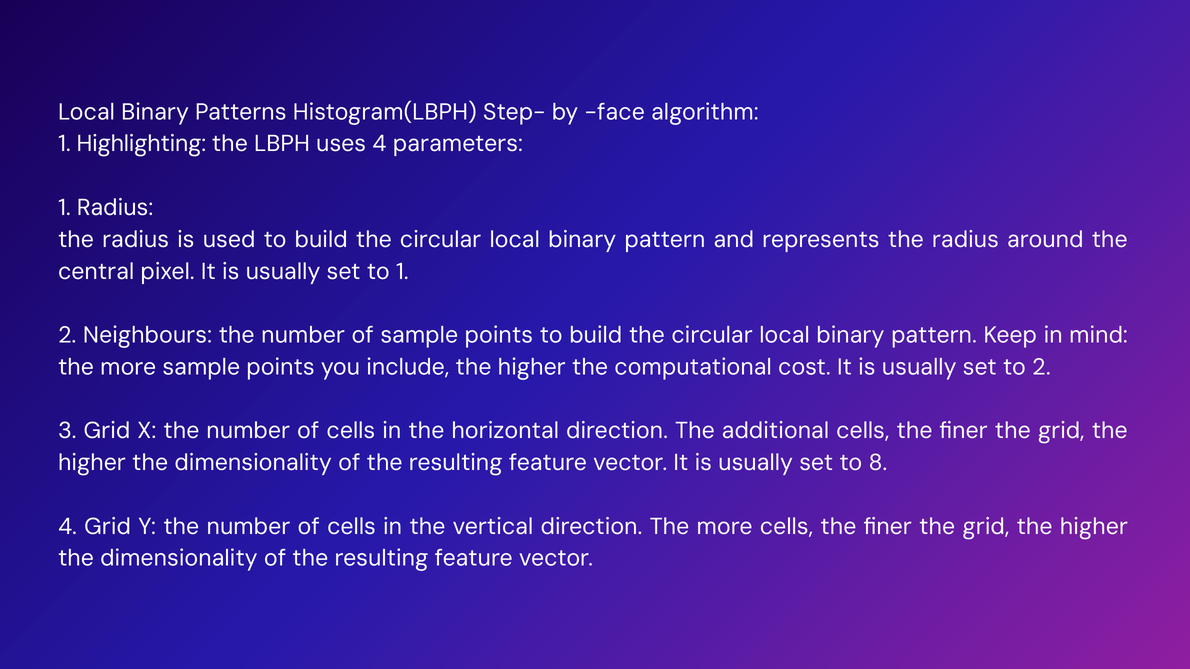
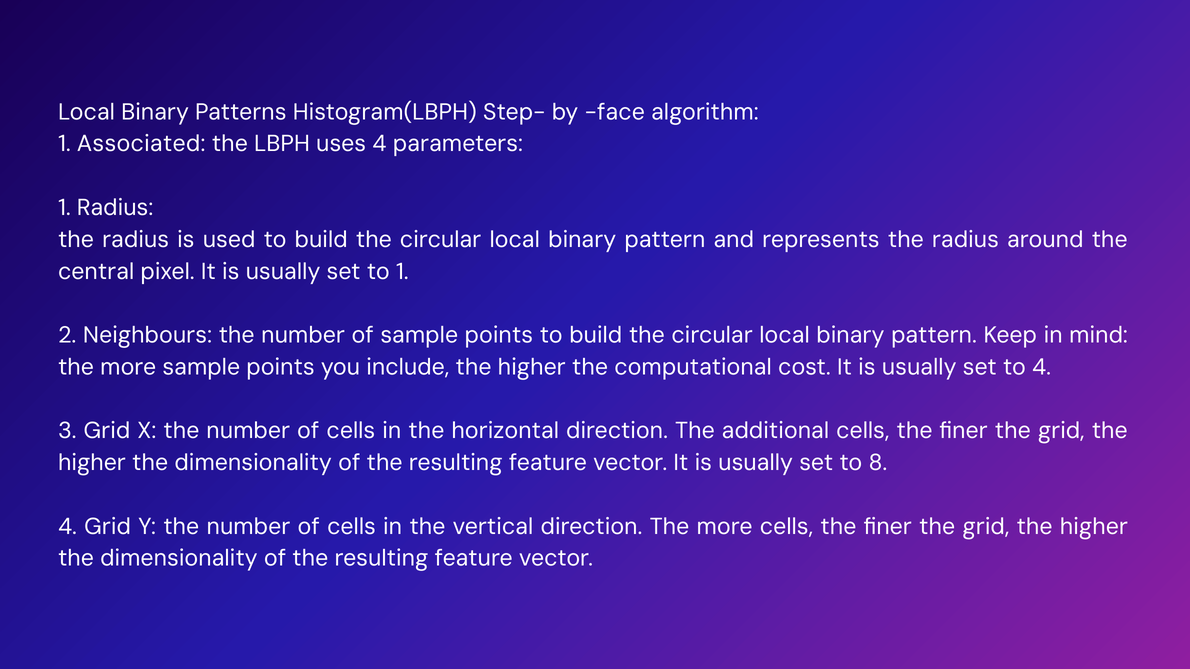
Highlighting: Highlighting -> Associated (141, 144)
to 2: 2 -> 4 (1042, 367)
